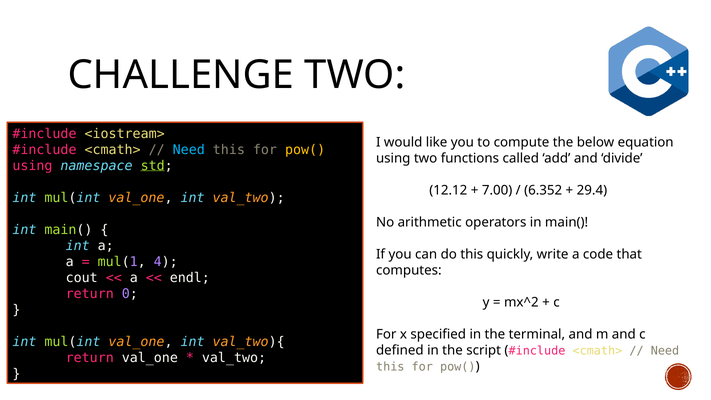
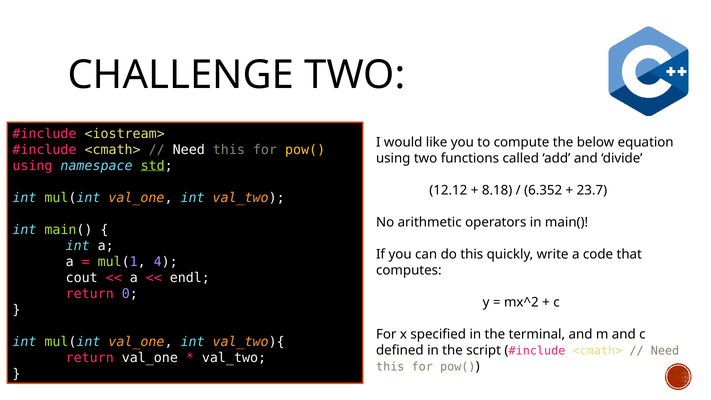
Need colour: light blue -> white (189, 150)
7.00: 7.00 -> 8.18 (497, 190)
29.4: 29.4 -> 23.7 (592, 190)
